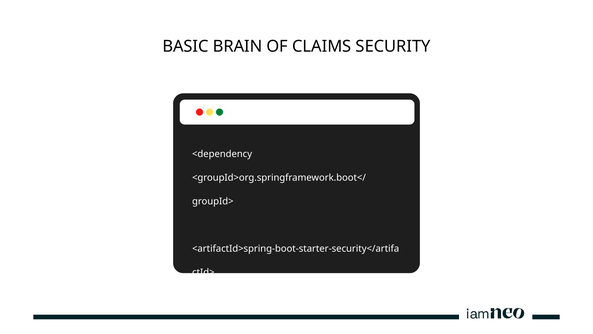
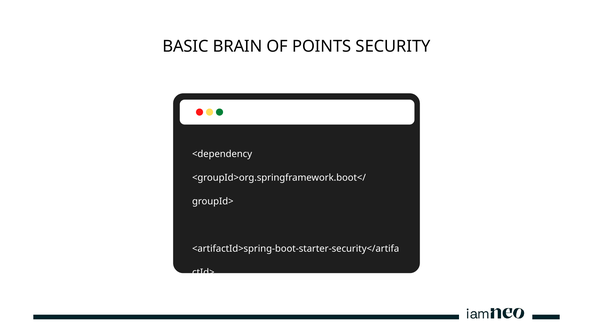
CLAIMS: CLAIMS -> POINTS (322, 46)
